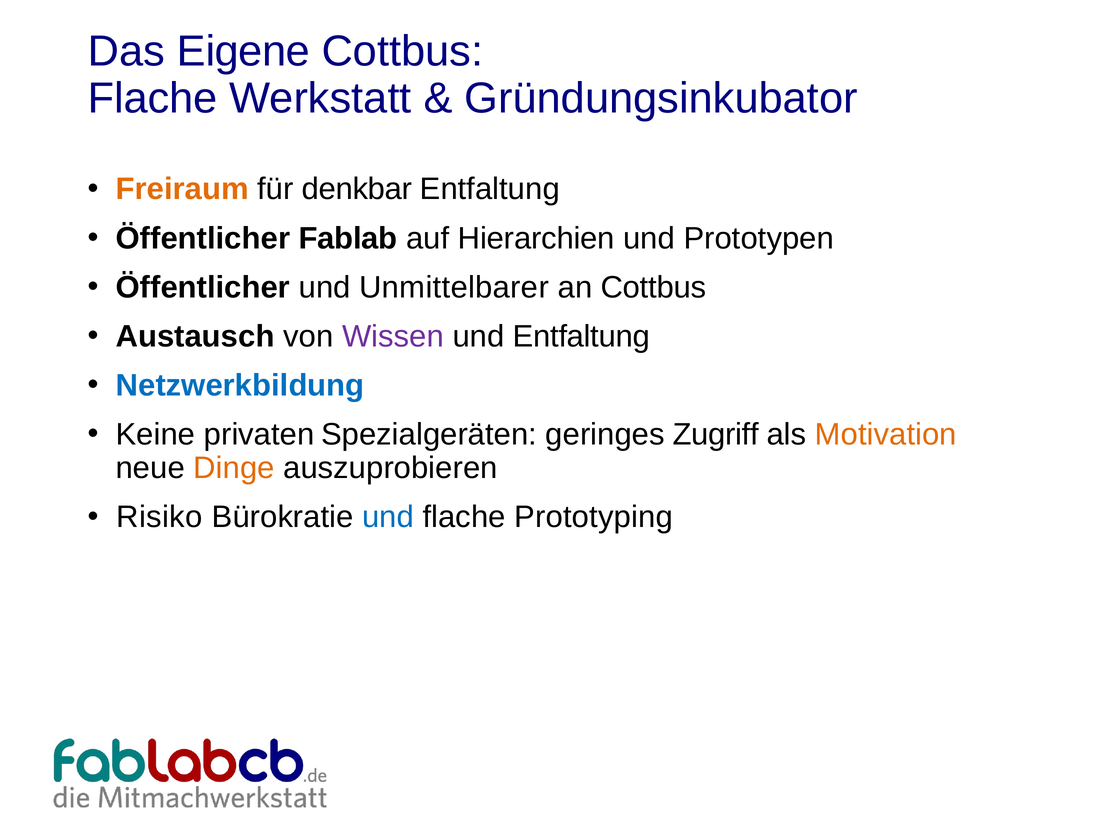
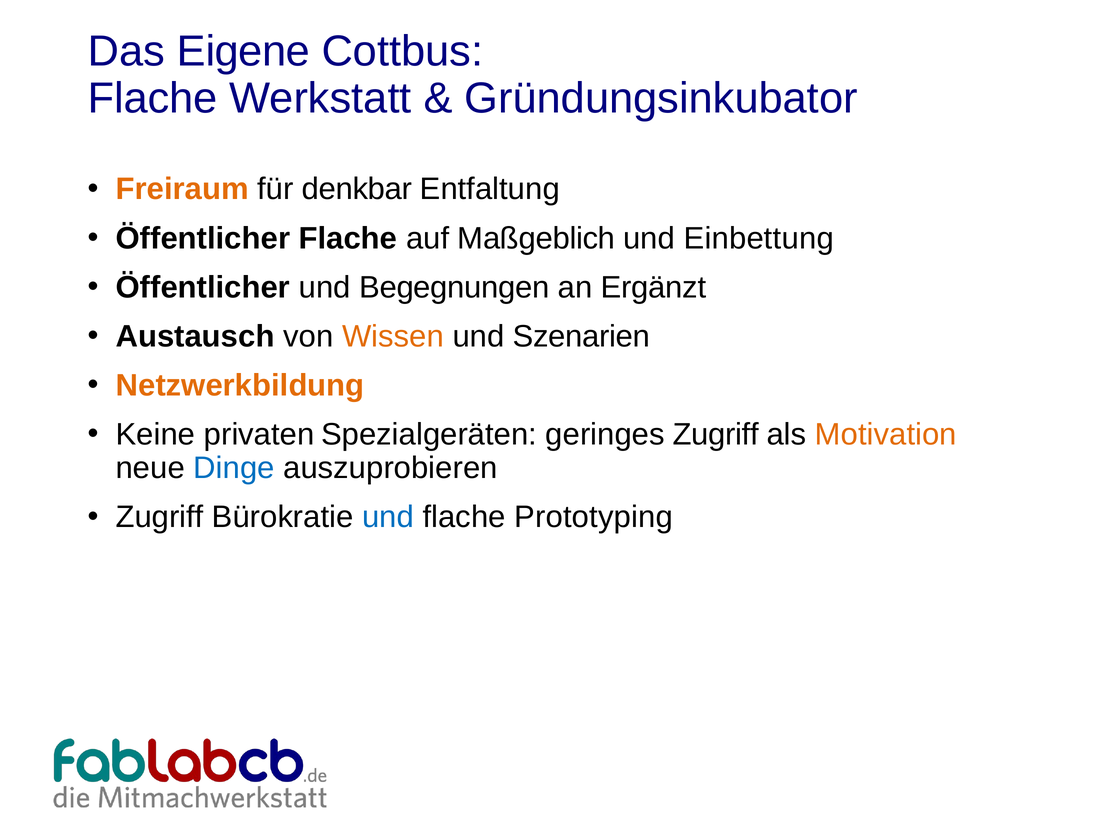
Öffentlicher Fablab: Fablab -> Flache (348, 238)
Hierarchien: Hierarchien -> Maßgeblich (536, 238)
Prototypen: Prototypen -> Einbettung (759, 238)
Unmittelbarer: Unmittelbarer -> Begegnungen (454, 288)
an Cottbus: Cottbus -> Ergänzt (653, 288)
Wissen colour: purple -> orange (393, 337)
und Entfaltung: Entfaltung -> Szenarien (581, 337)
Netzwerkbildung colour: blue -> orange (240, 386)
Dinge colour: orange -> blue (234, 468)
Risiko: Risiko -> Zugriff (160, 517)
